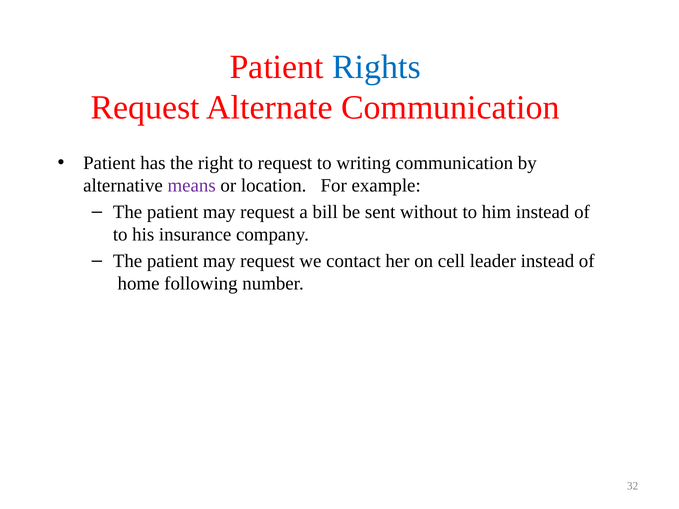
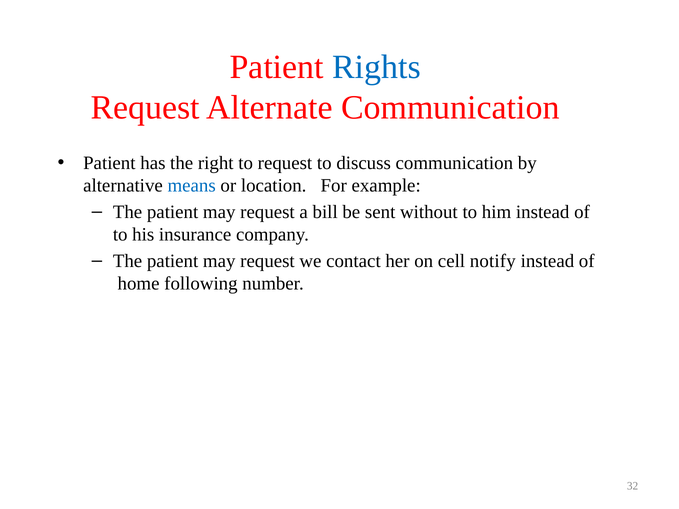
writing: writing -> discuss (364, 163)
means colour: purple -> blue (192, 186)
leader: leader -> notify (493, 261)
